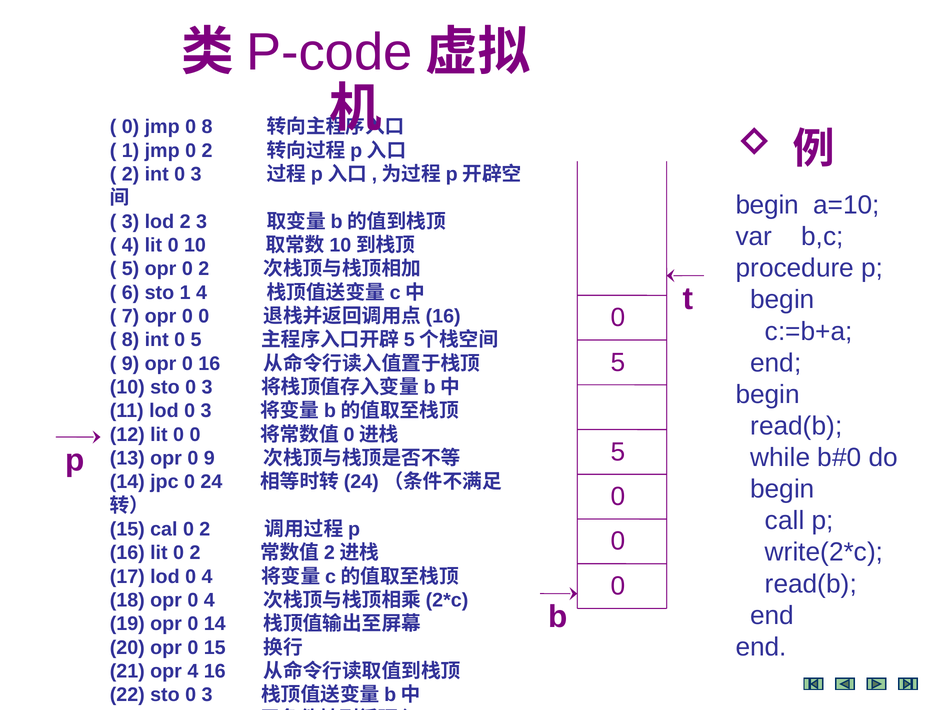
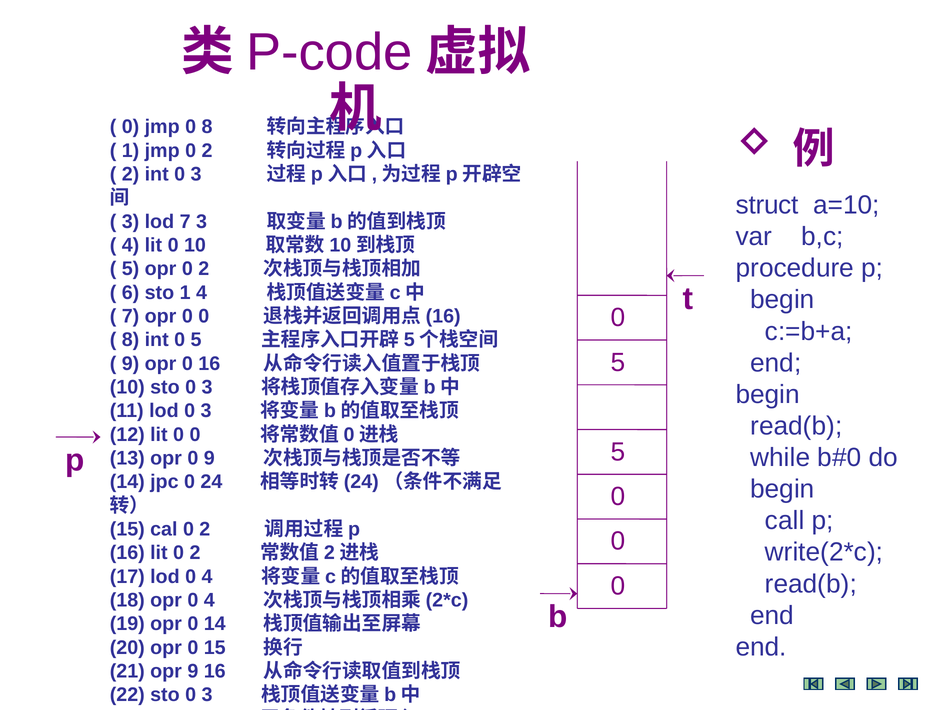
begin: begin -> struct (767, 205)
lod 2: 2 -> 7 (185, 221)
opr 4: 4 -> 9 (193, 671)
